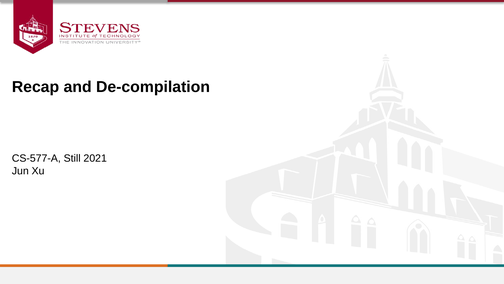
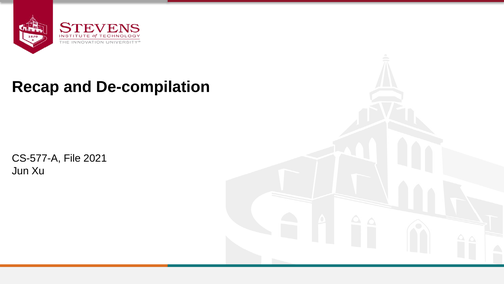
Still: Still -> File (72, 158)
